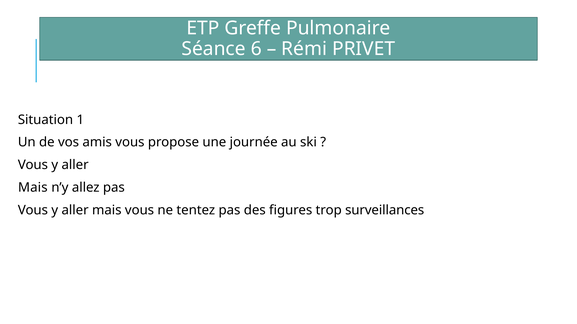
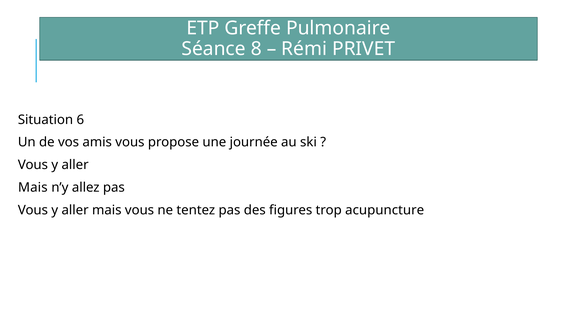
6: 6 -> 8 (256, 49)
1: 1 -> 6 (80, 120)
surveillances: surveillances -> acupuncture (385, 211)
